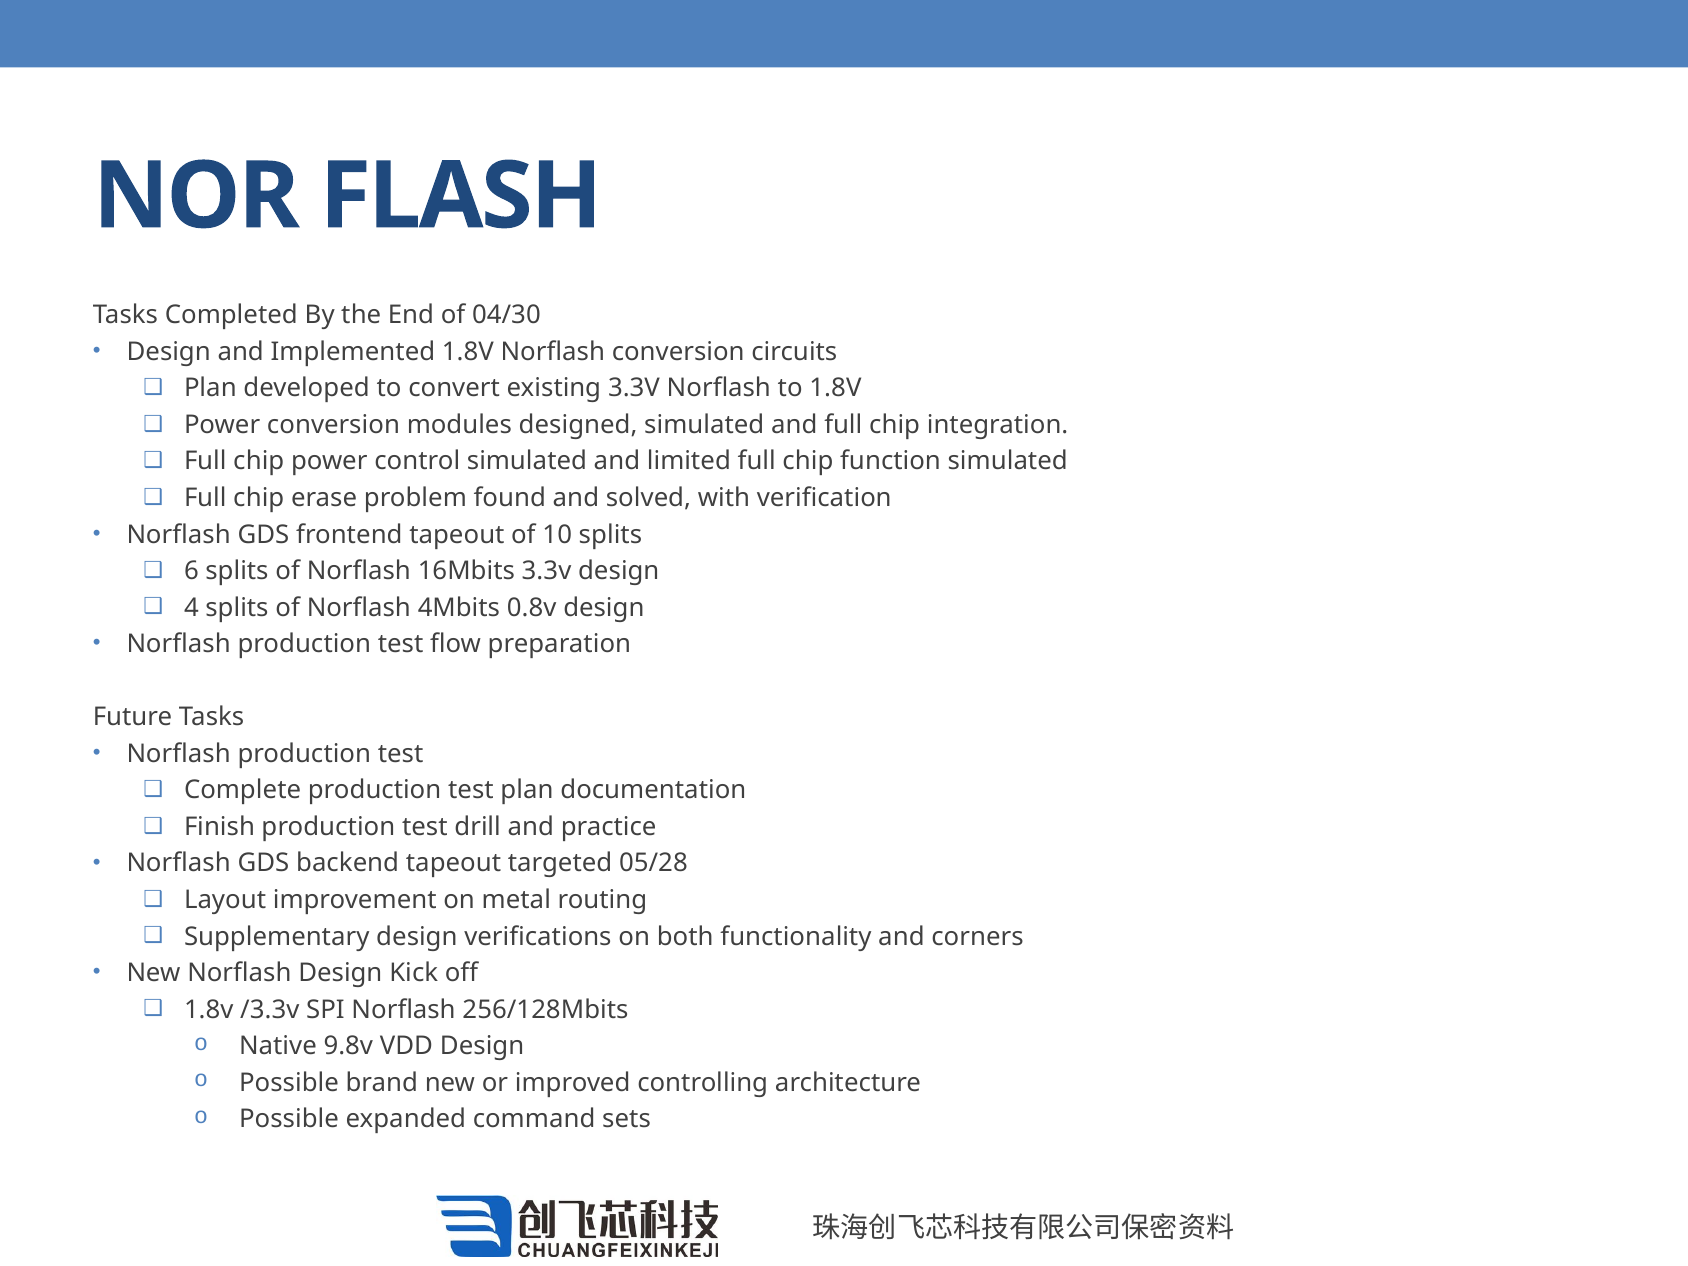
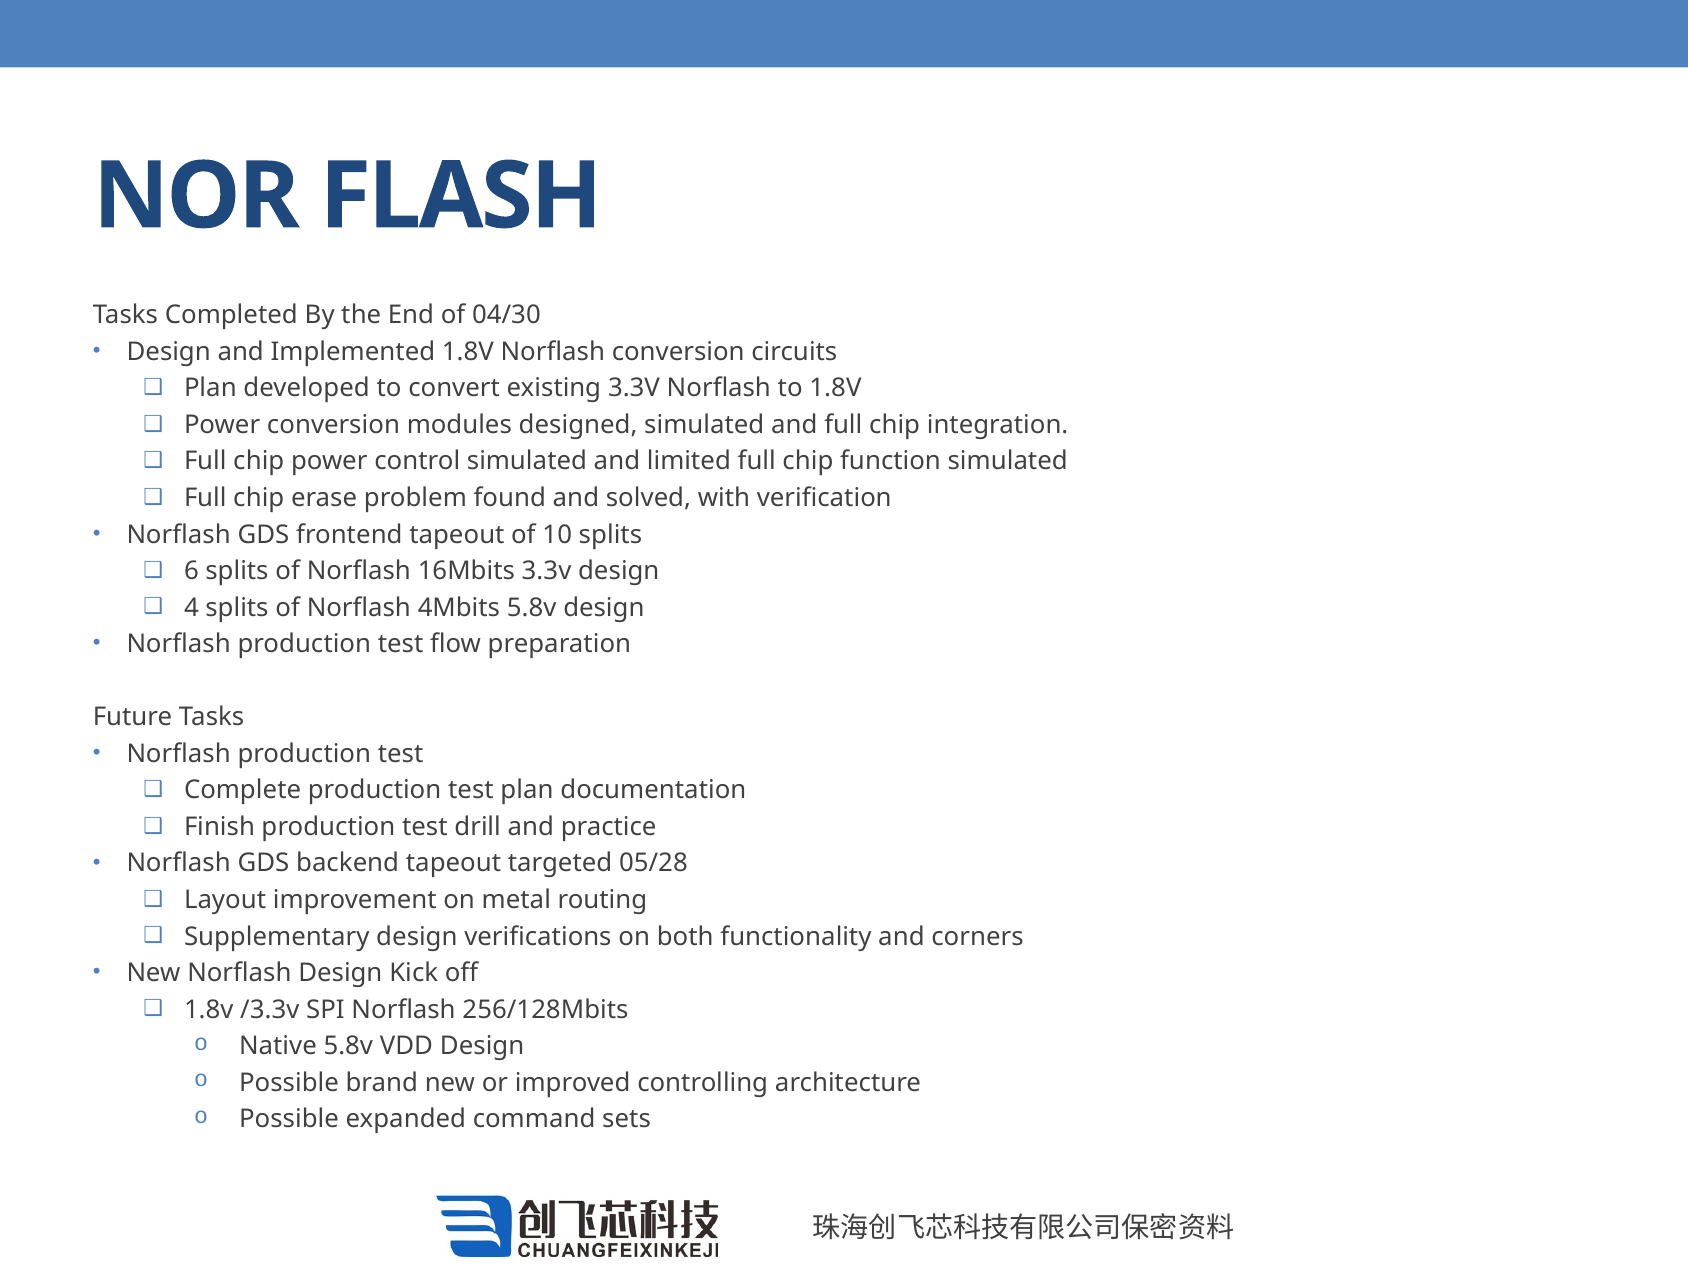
4Mbits 0.8v: 0.8v -> 5.8v (532, 608)
Native 9.8v: 9.8v -> 5.8v (348, 1046)
